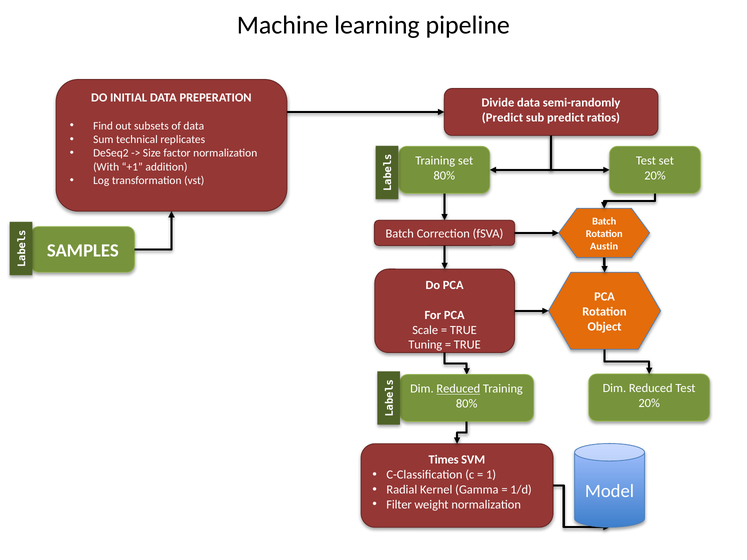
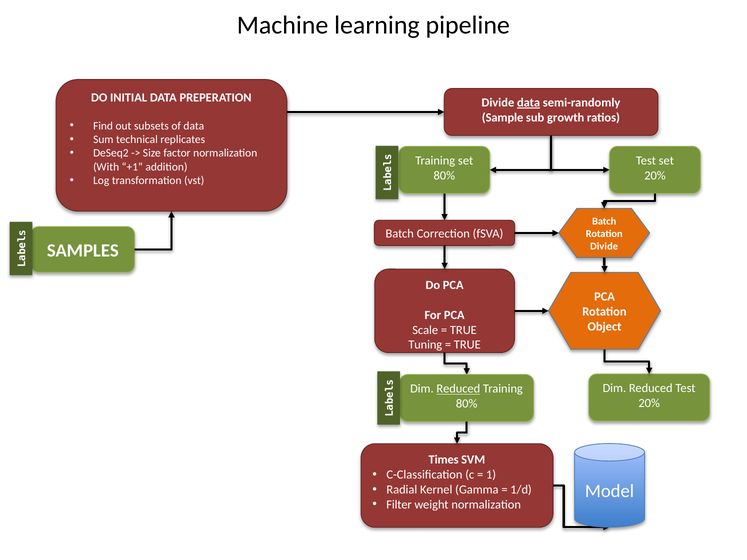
data underline: none -> present (529, 103)
Predict: Predict -> Sample (503, 118)
sub predict: predict -> growth (566, 118)
Austin: Austin -> Divide (604, 246)
